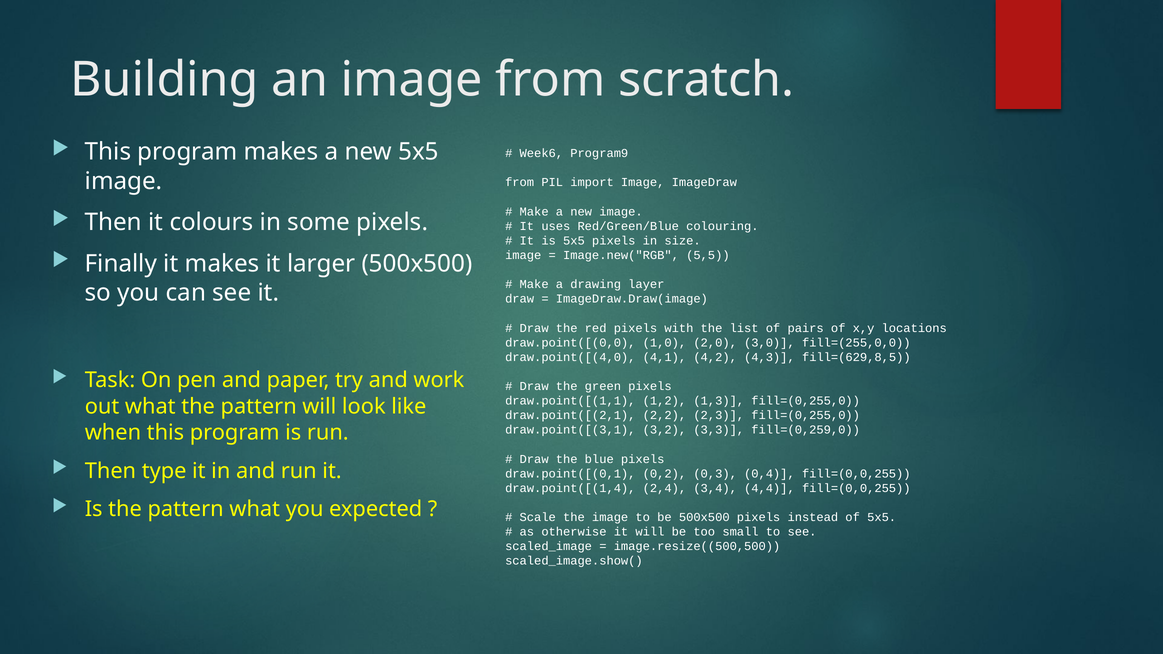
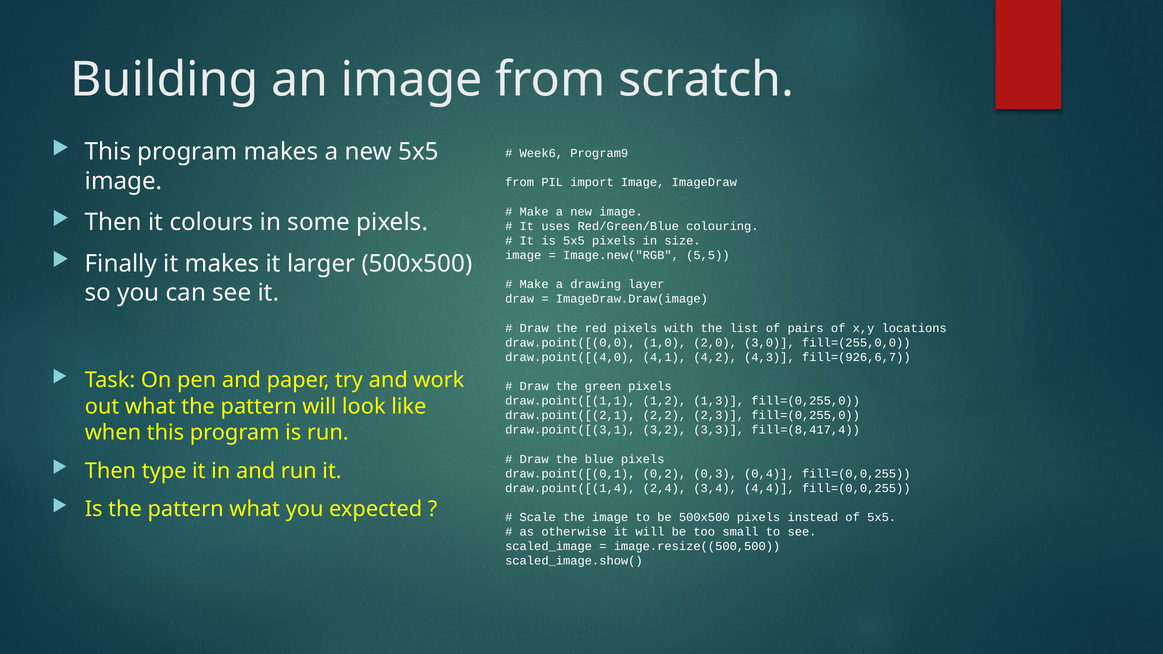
fill=(629,8,5: fill=(629,8,5 -> fill=(926,6,7 (856, 357)
fill=(0,259,0: fill=(0,259,0 -> fill=(8,417,4 (806, 430)
